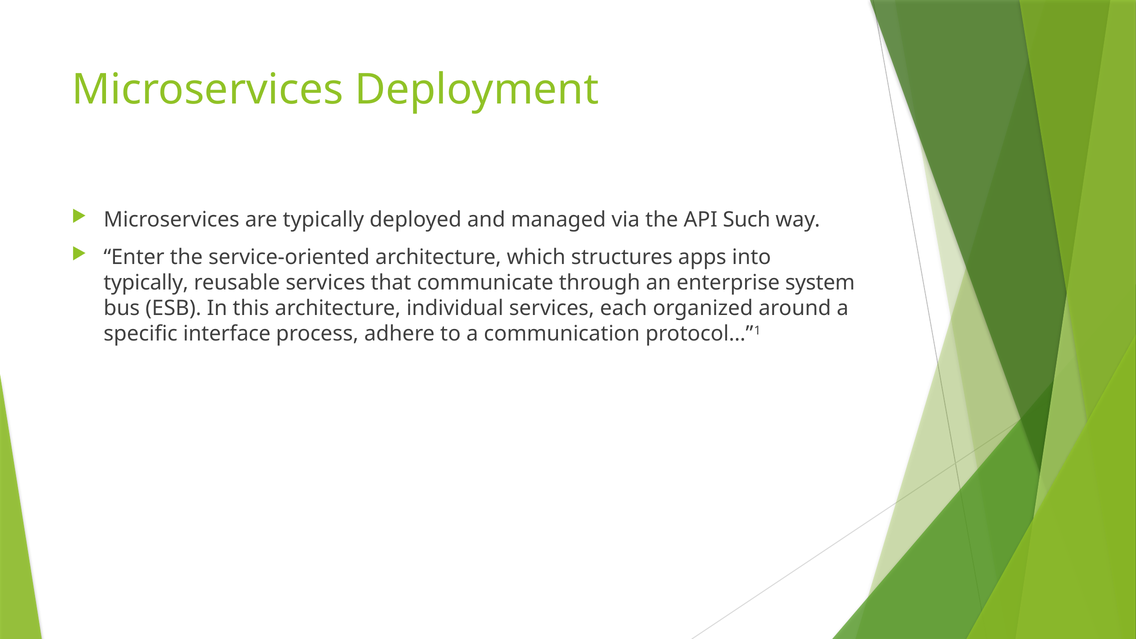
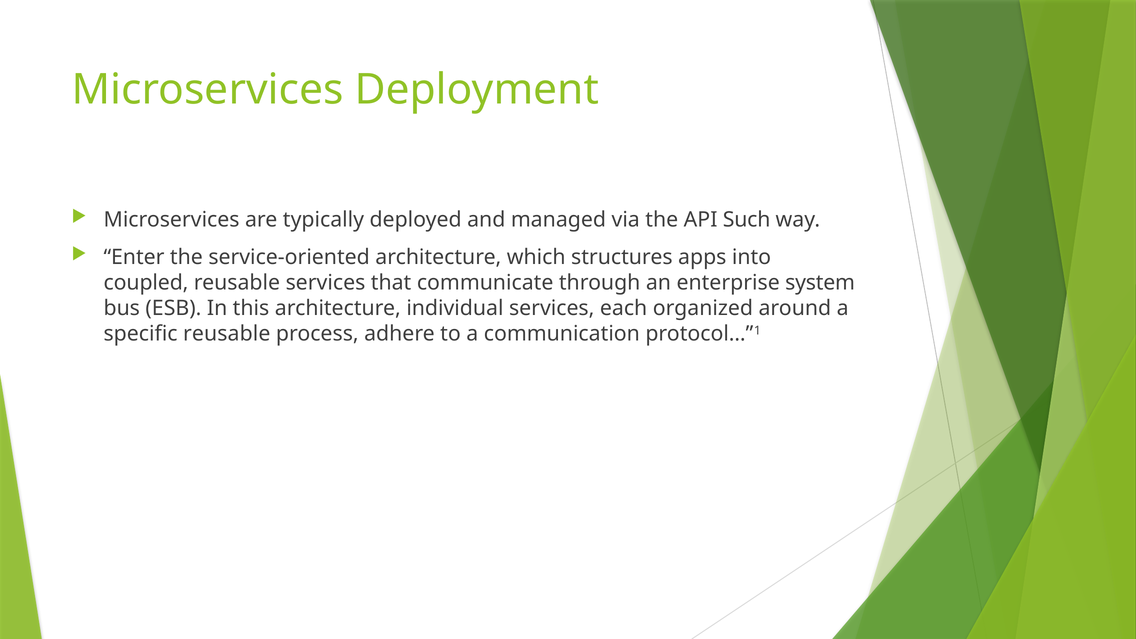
typically: typically -> coupled (146, 283)
specific interface: interface -> reusable (227, 334)
